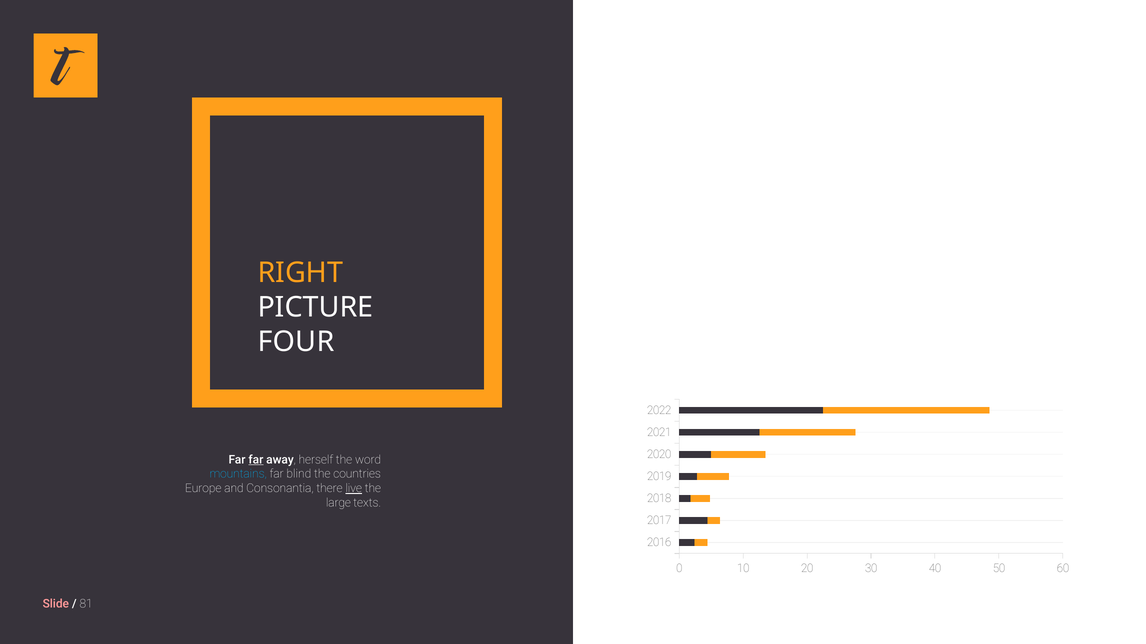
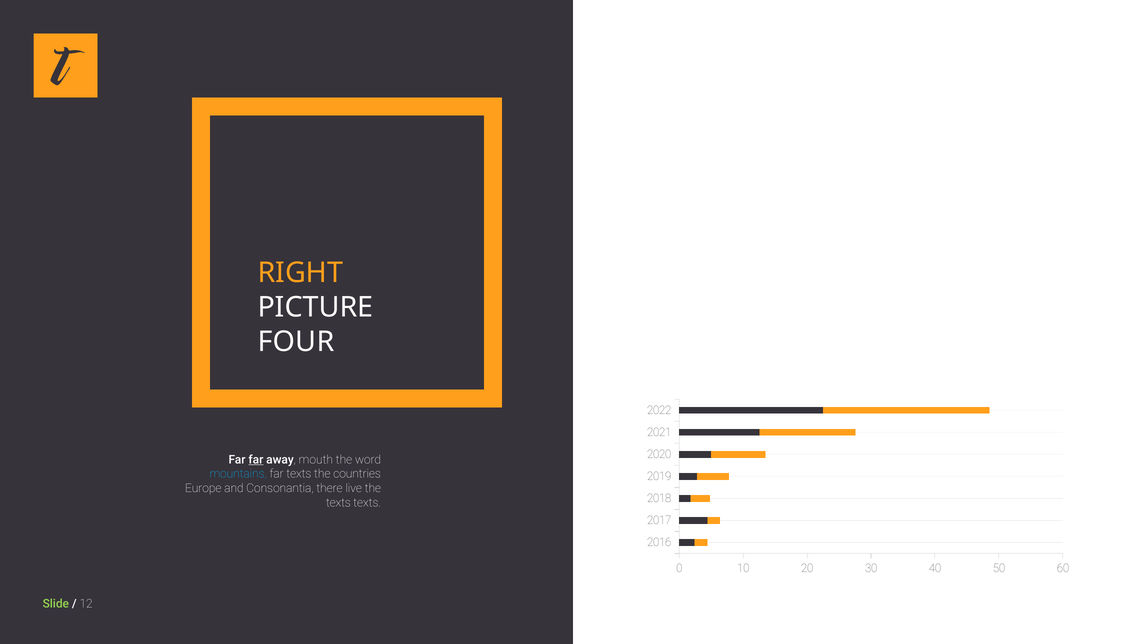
herself: herself -> mouth (316, 460)
far blind: blind -> texts (299, 474)
live underline: present -> none (354, 489)
large: large -> texts (338, 503)
Slide colour: pink -> light green (56, 605)
81: 81 -> 12 (86, 605)
